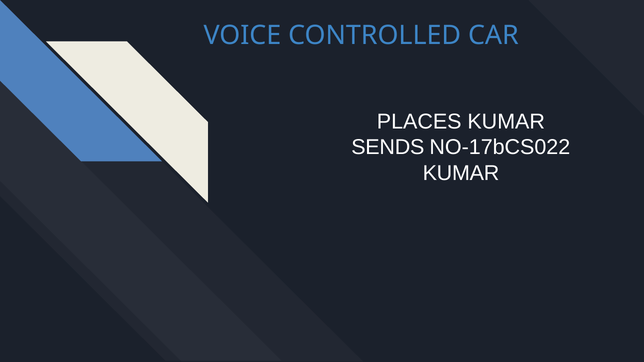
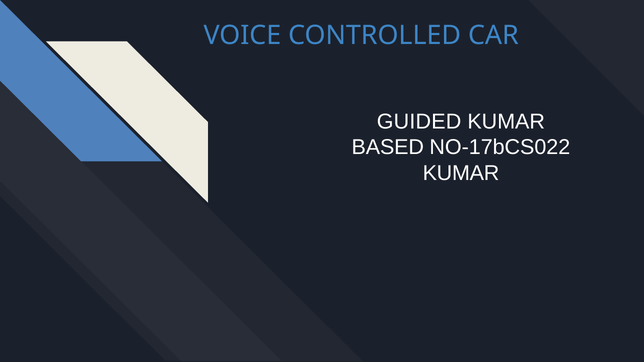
PLACES: PLACES -> GUIDED (419, 122)
SENDS: SENDS -> BASED (388, 147)
